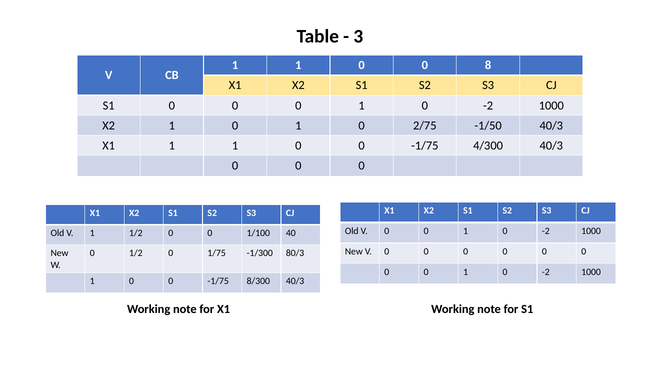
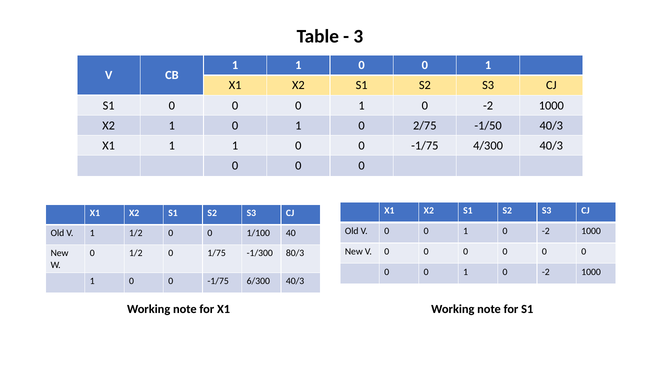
1 0 0 8: 8 -> 1 (488, 65)
8/300: 8/300 -> 6/300 (258, 281)
